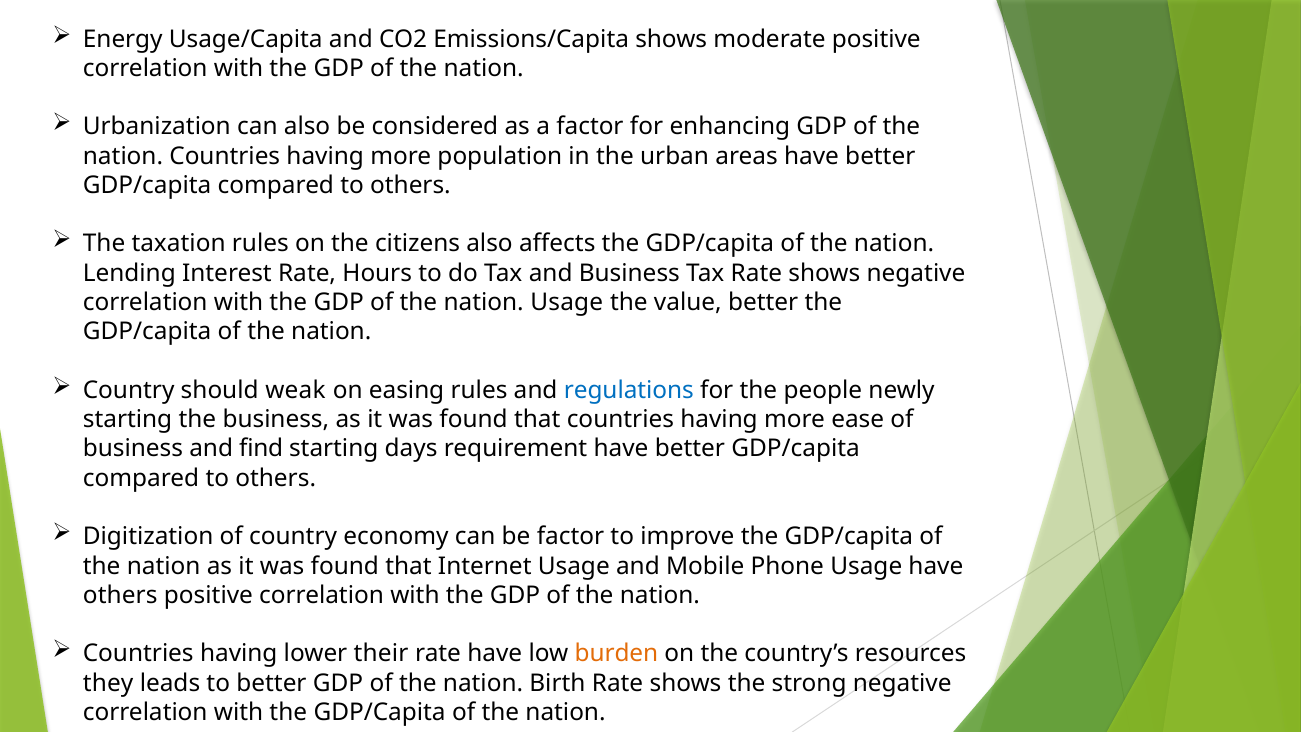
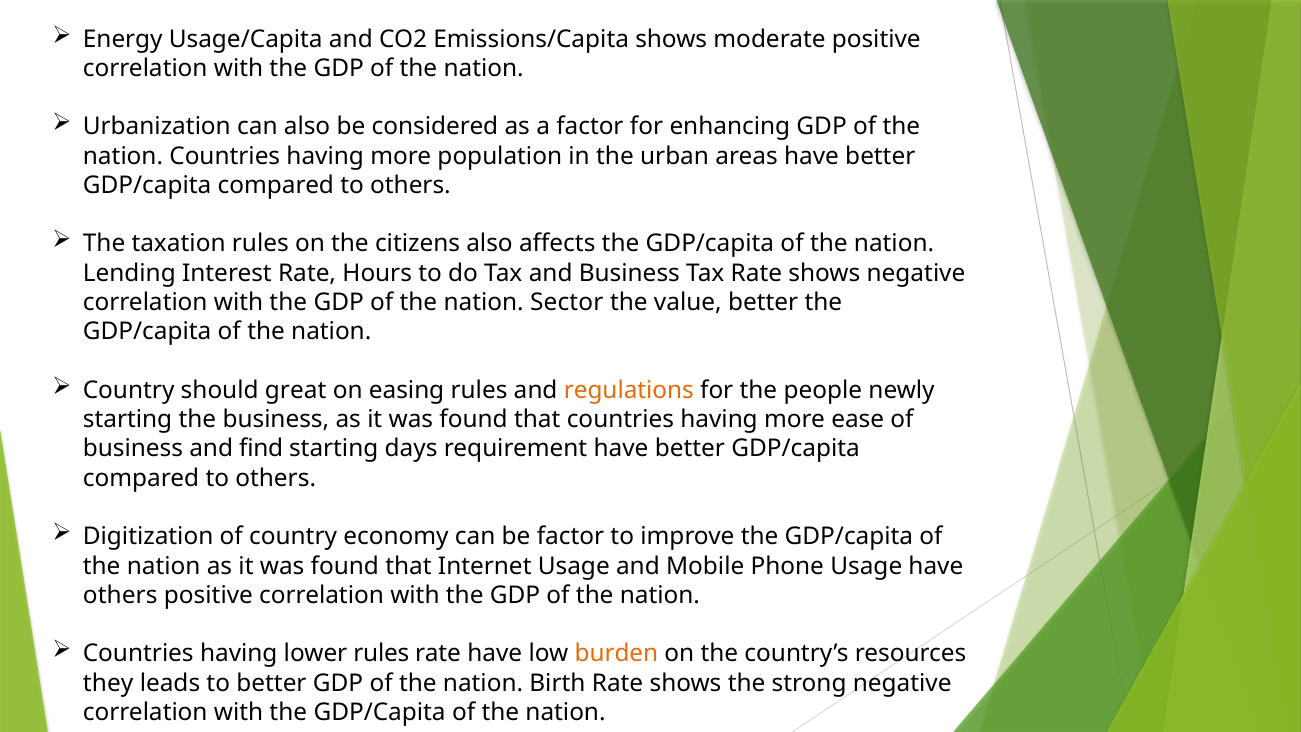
nation Usage: Usage -> Sector (567, 302)
weak: weak -> great (296, 390)
regulations colour: blue -> orange (629, 390)
lower their: their -> rules (381, 654)
